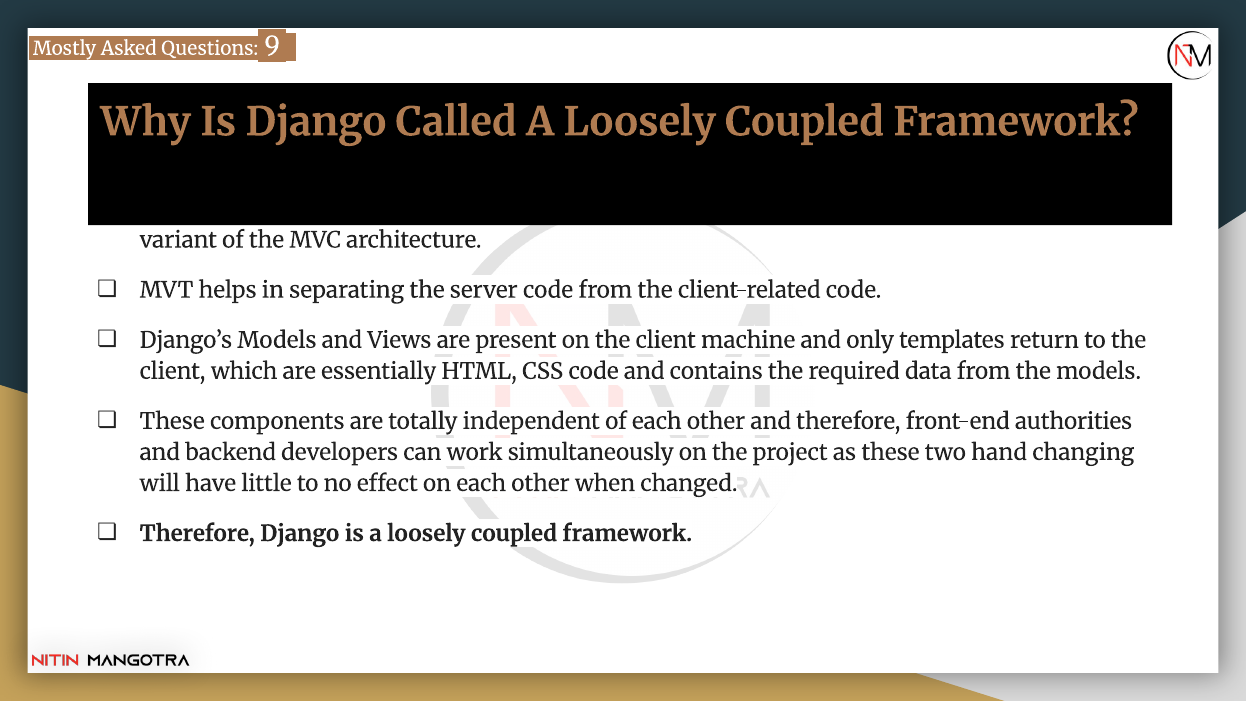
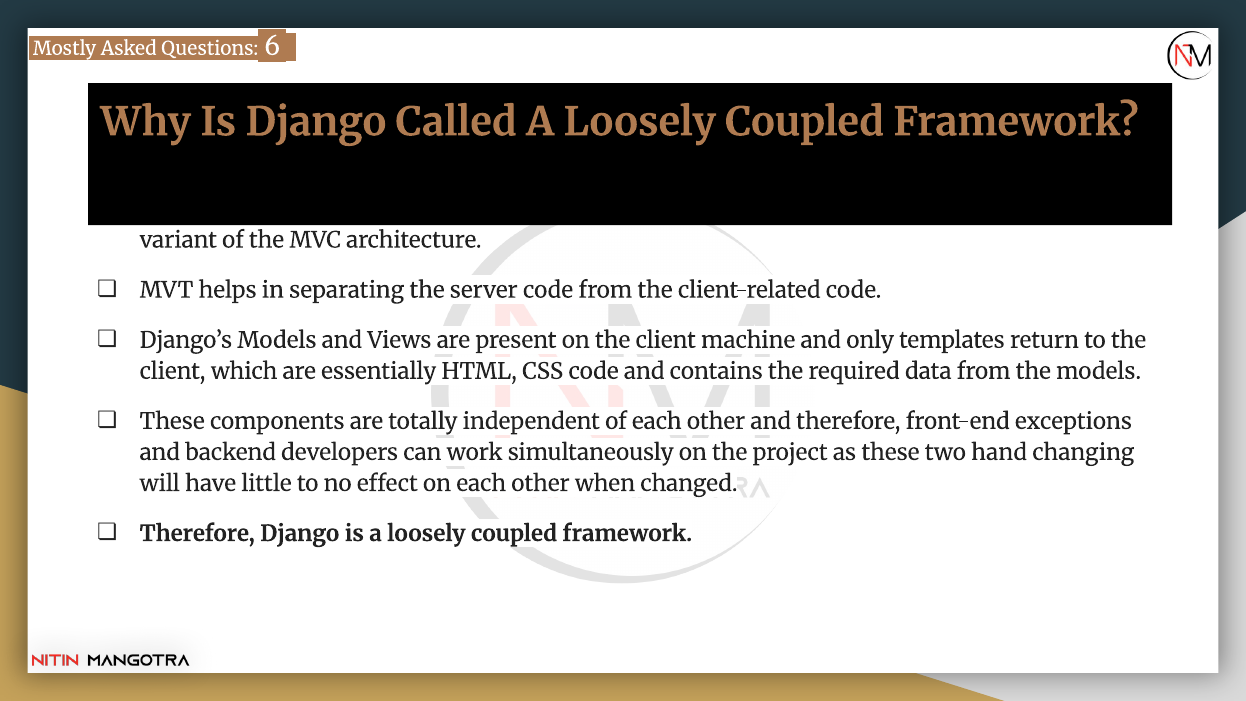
9: 9 -> 6 (272, 46)
authorities: authorities -> exceptions (1073, 421)
